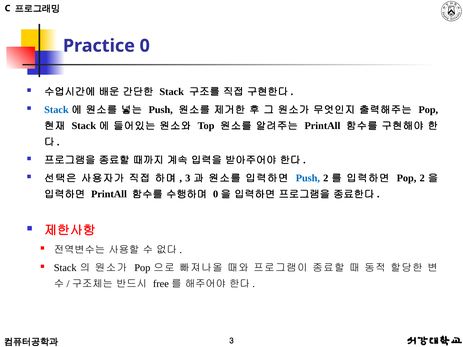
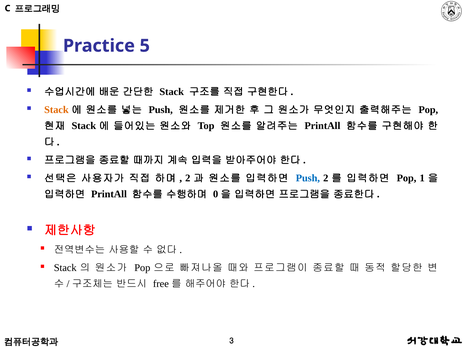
0: 0 -> 5 (145, 46)
Stack colour: blue -> orange (56, 110)
3: 3 -> 2 (188, 178)
Pop 2: 2 -> 1 (422, 178)
